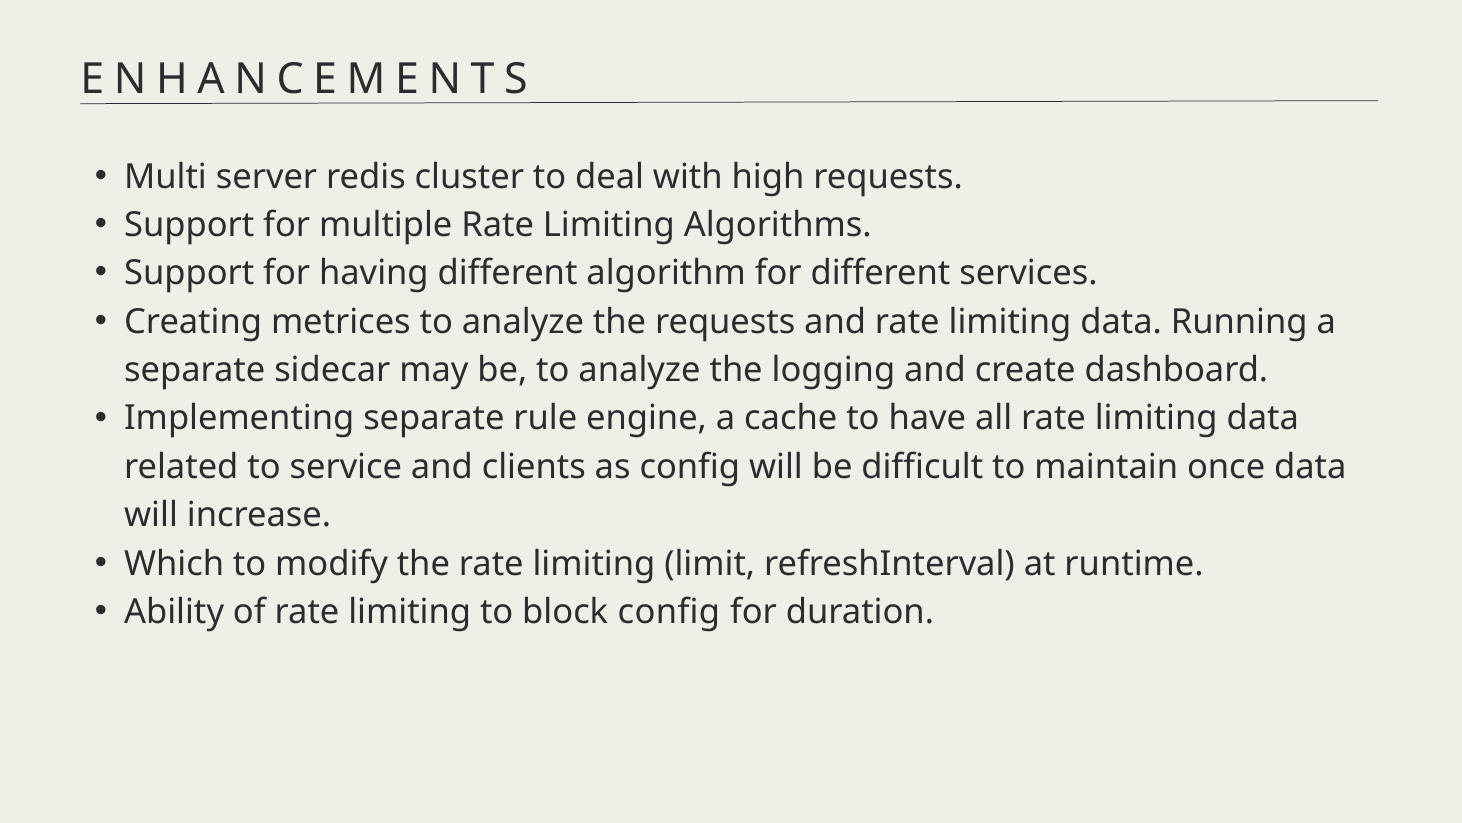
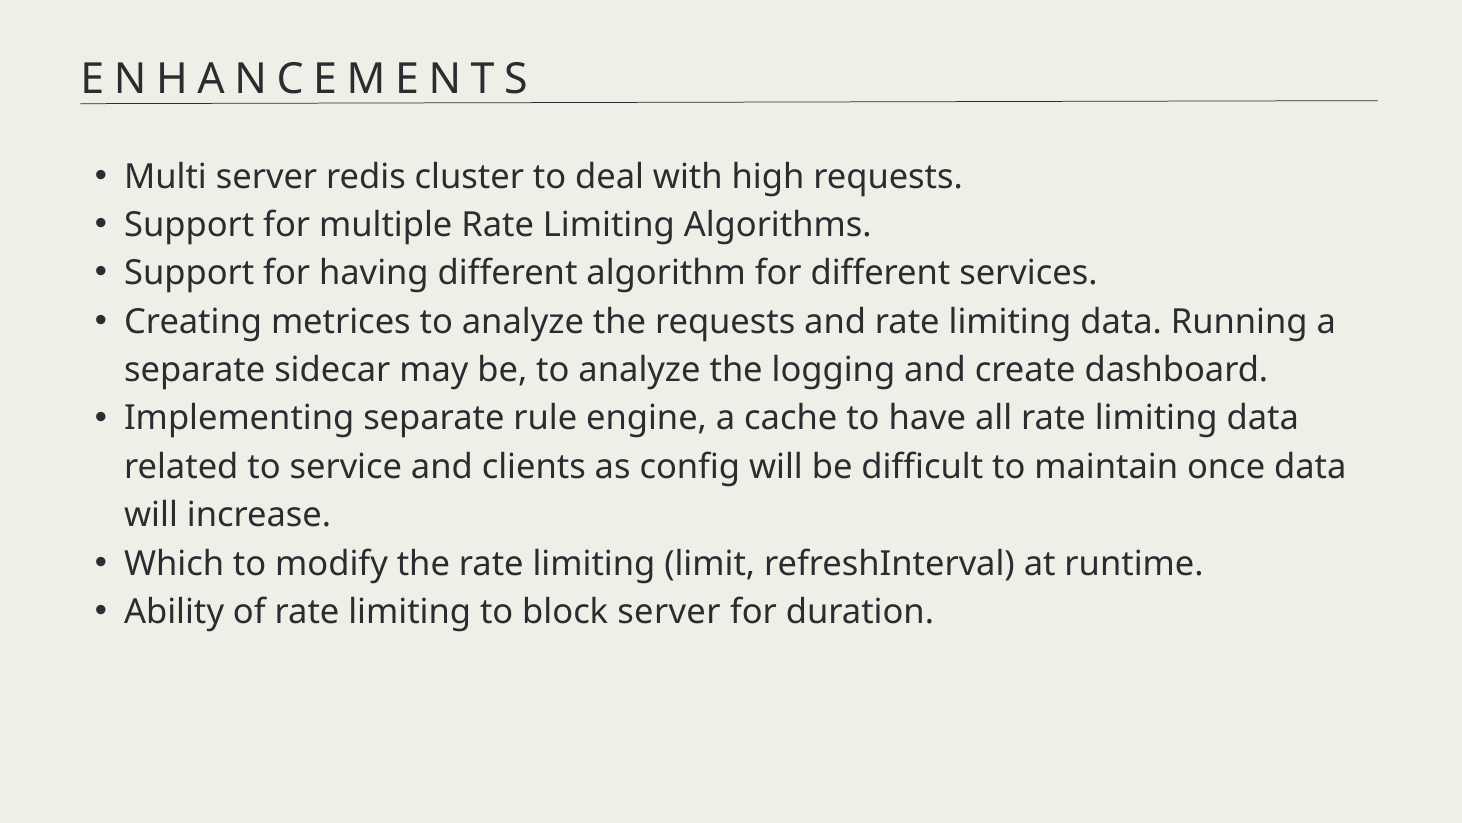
block config: config -> server (669, 612)
